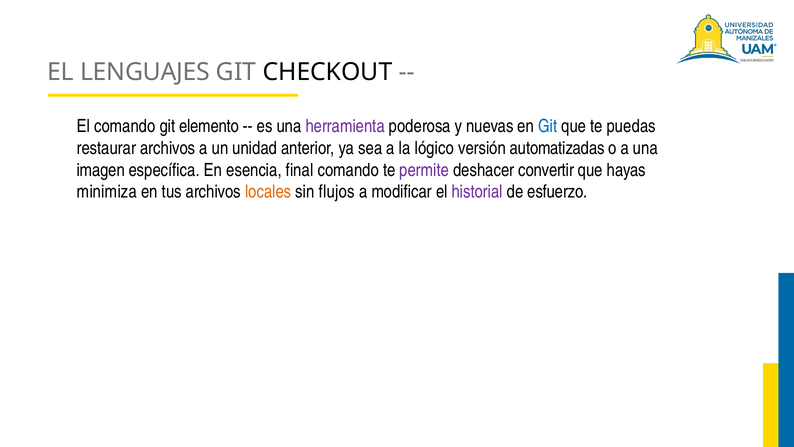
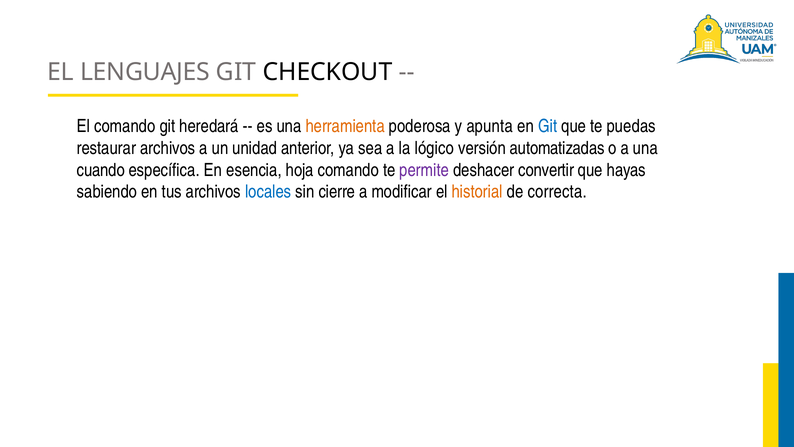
elemento: elemento -> heredará (209, 126)
herramienta colour: purple -> orange (345, 126)
nuevas: nuevas -> apunta (490, 126)
imagen: imagen -> cuando (101, 170)
final: final -> hoja (300, 170)
minimiza: minimiza -> sabiendo (107, 192)
locales colour: orange -> blue (268, 192)
flujos: flujos -> cierre (337, 192)
historial colour: purple -> orange (477, 192)
esfuerzo: esfuerzo -> correcta (557, 192)
